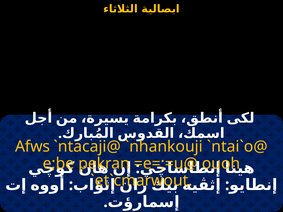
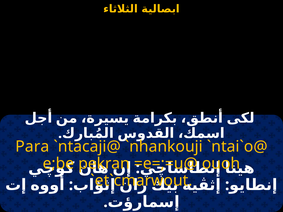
Afws: Afws -> Para (32, 147)
